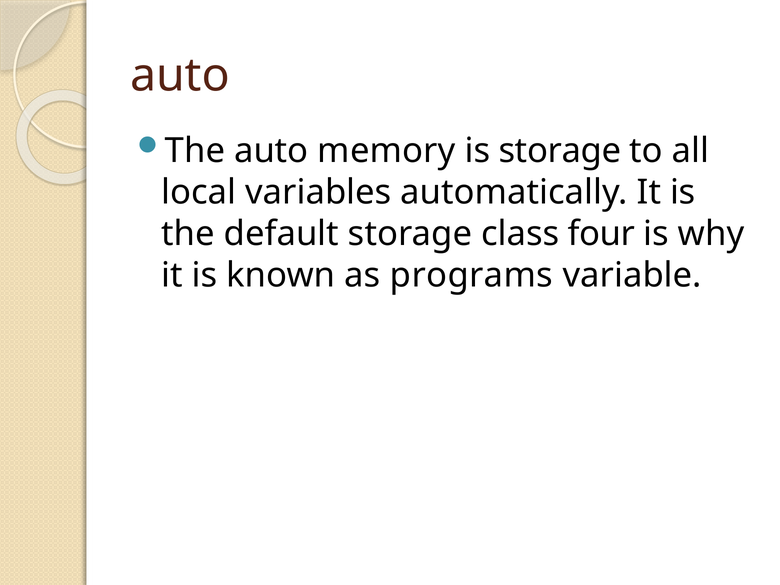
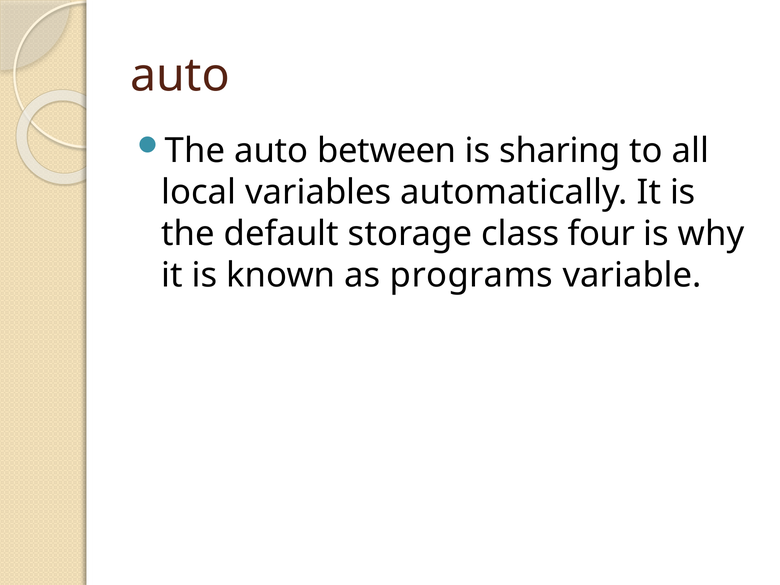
memory: memory -> between (387, 151)
is storage: storage -> sharing (560, 151)
